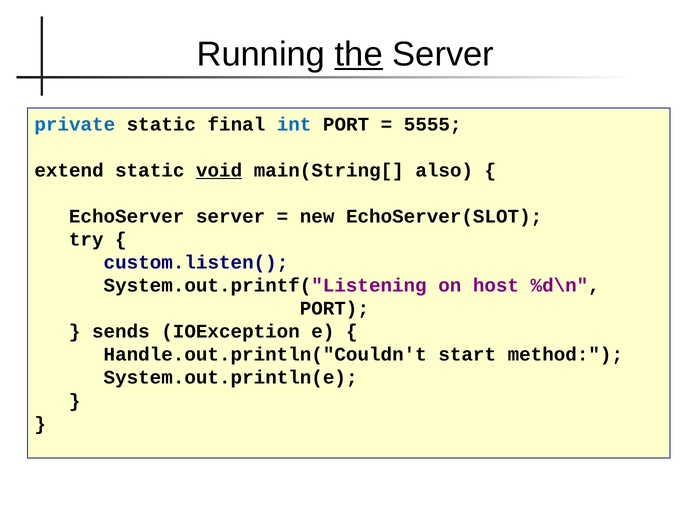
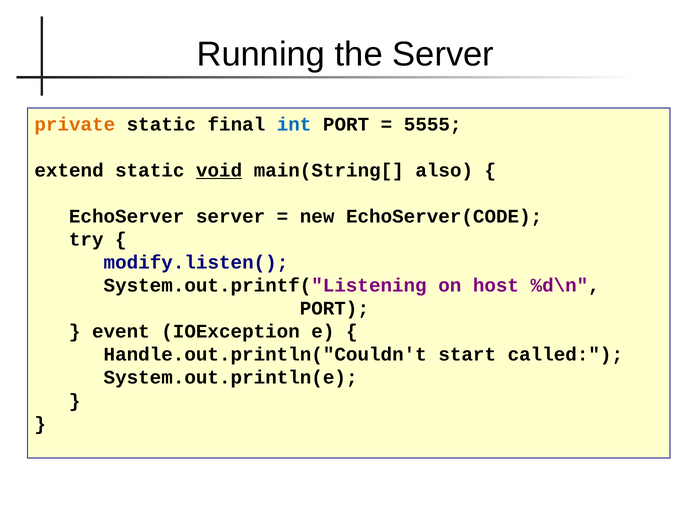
the underline: present -> none (359, 54)
private colour: blue -> orange (75, 124)
EchoServer(SLOT: EchoServer(SLOT -> EchoServer(CODE (444, 217)
custom.listen(: custom.listen( -> modify.listen( (196, 263)
sends: sends -> event (121, 332)
method: method -> called (565, 355)
